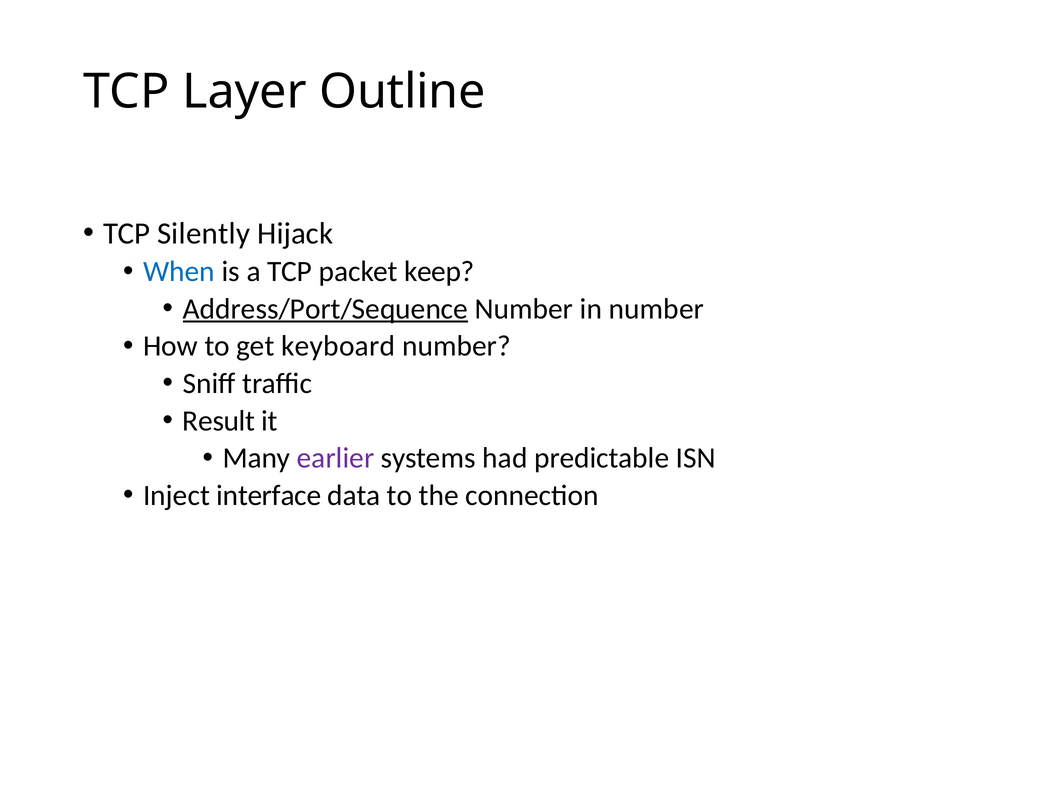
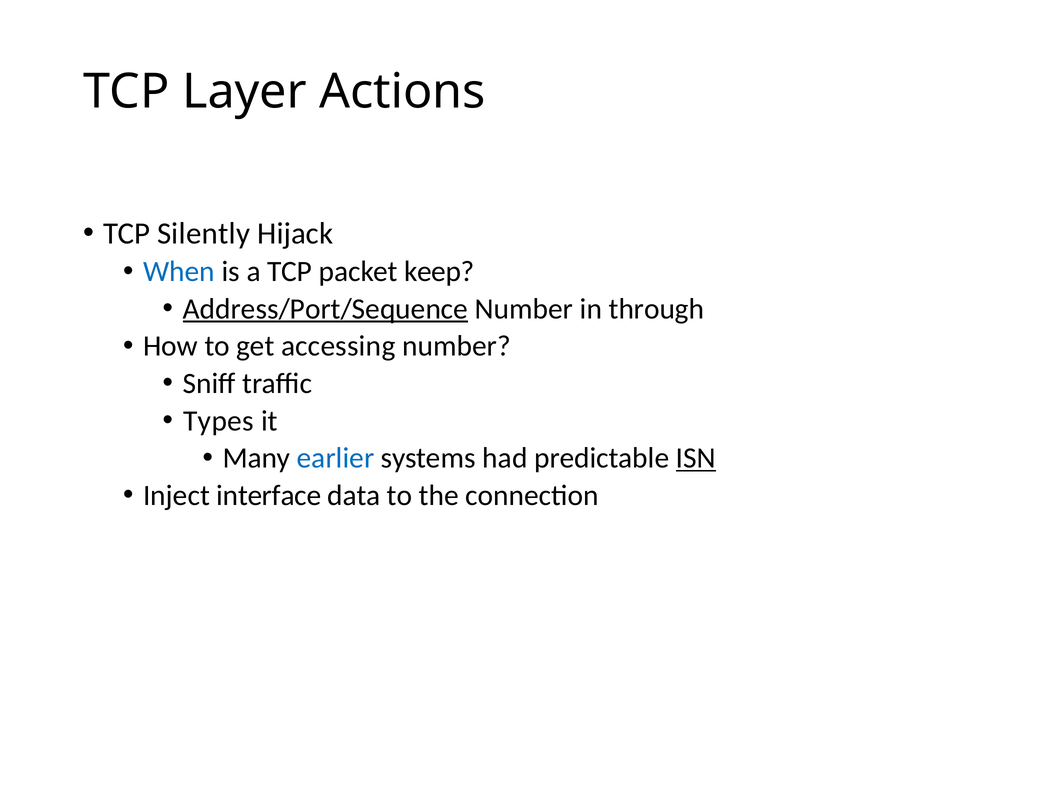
Outline: Outline -> Actions (402, 92)
in number: number -> through (656, 309)
keyboard: keyboard -> accessing (338, 346)
Result: Result -> Types (219, 421)
earlier colour: purple -> blue (336, 458)
ISN underline: none -> present (696, 458)
